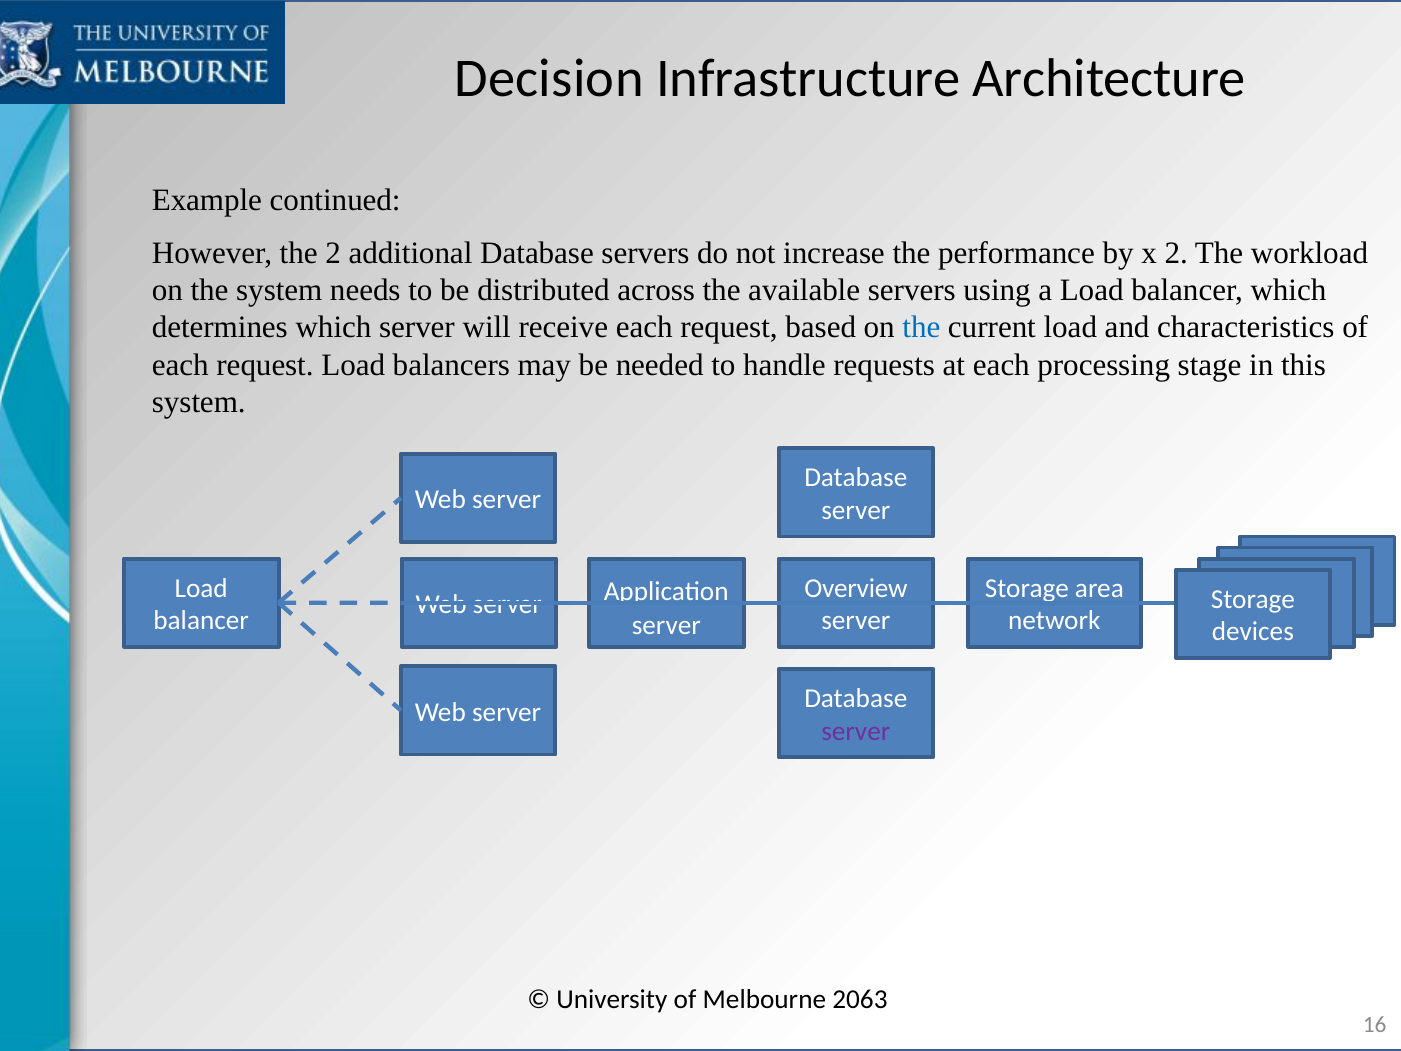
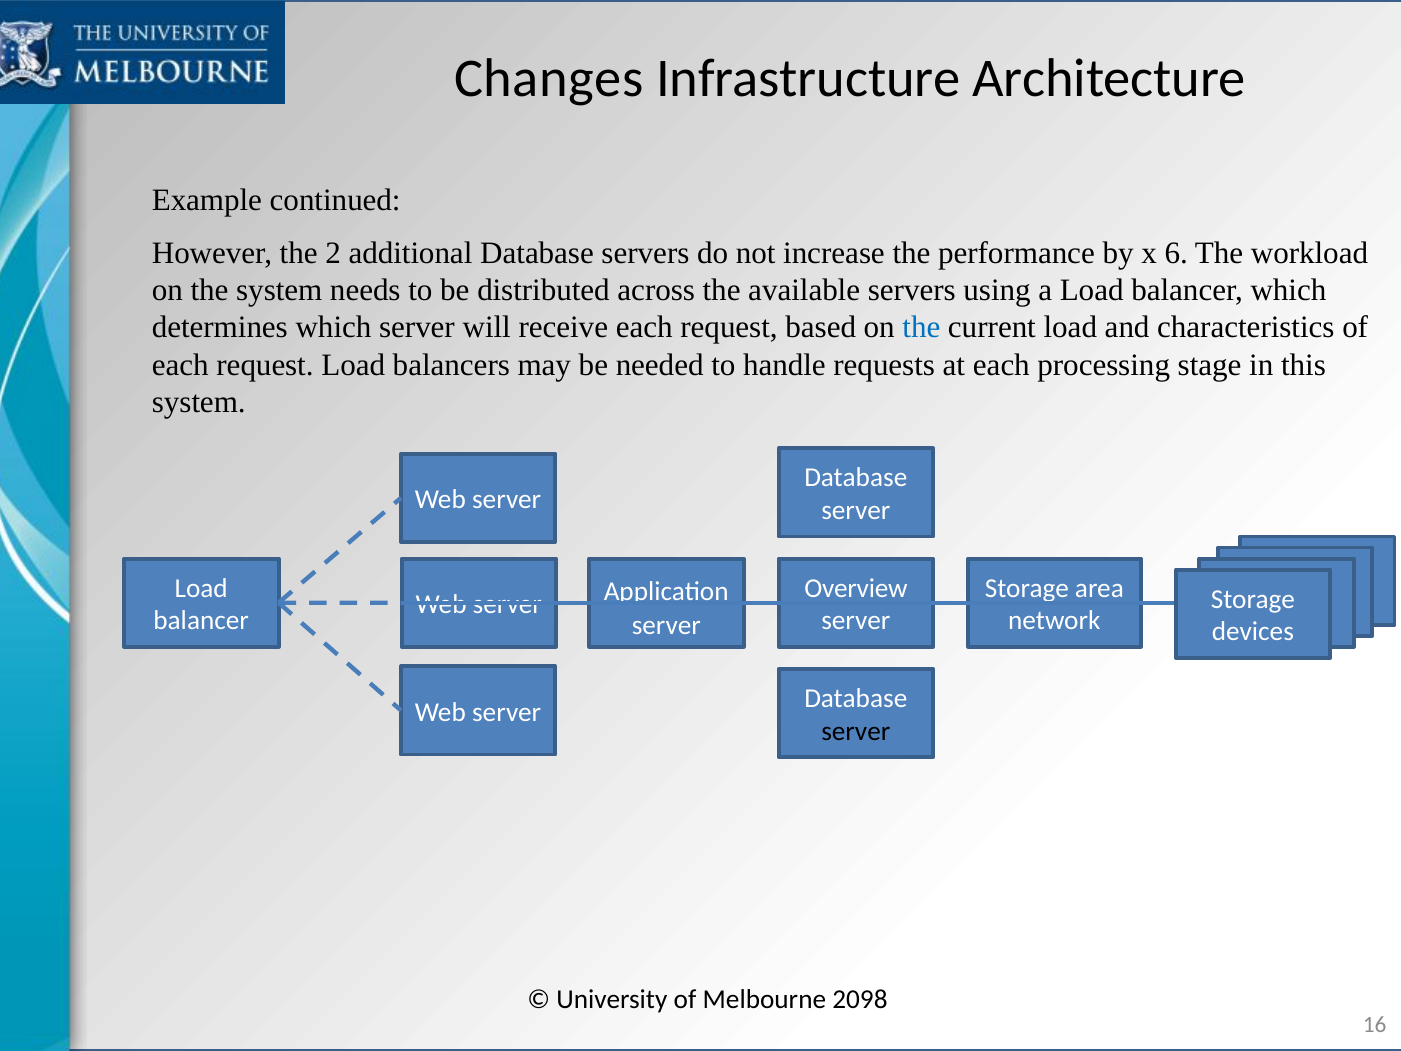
Decision: Decision -> Changes (549, 79)
x 2: 2 -> 6 (1176, 253)
server colour: purple -> black (856, 731)
2063: 2063 -> 2098 (860, 999)
